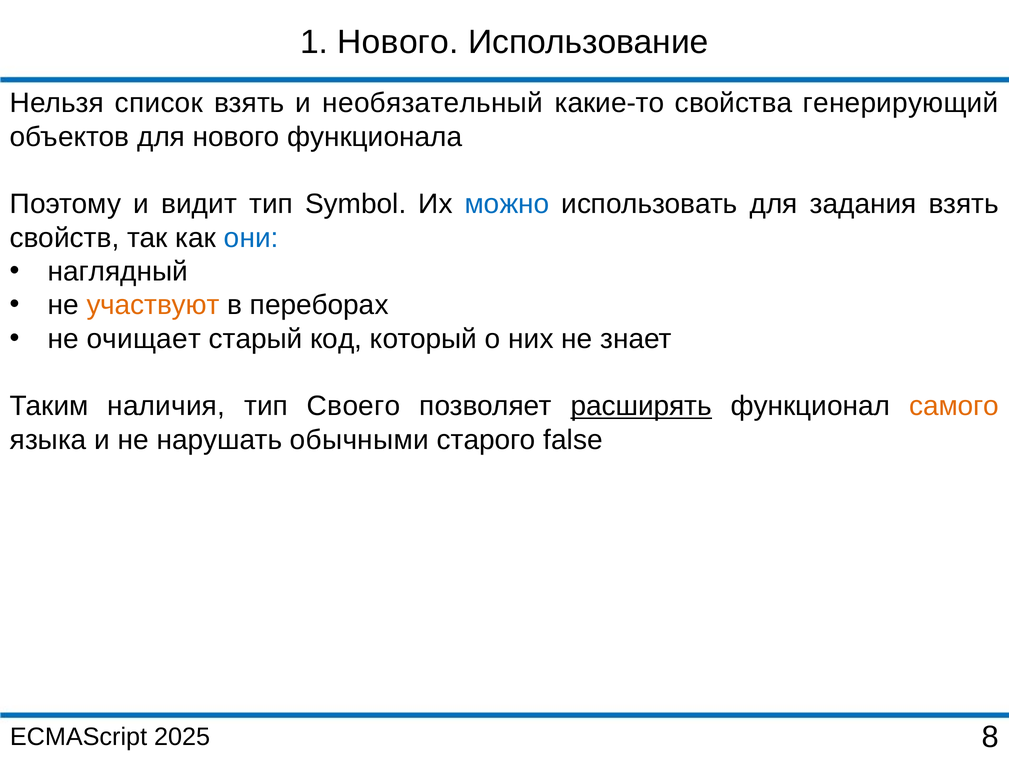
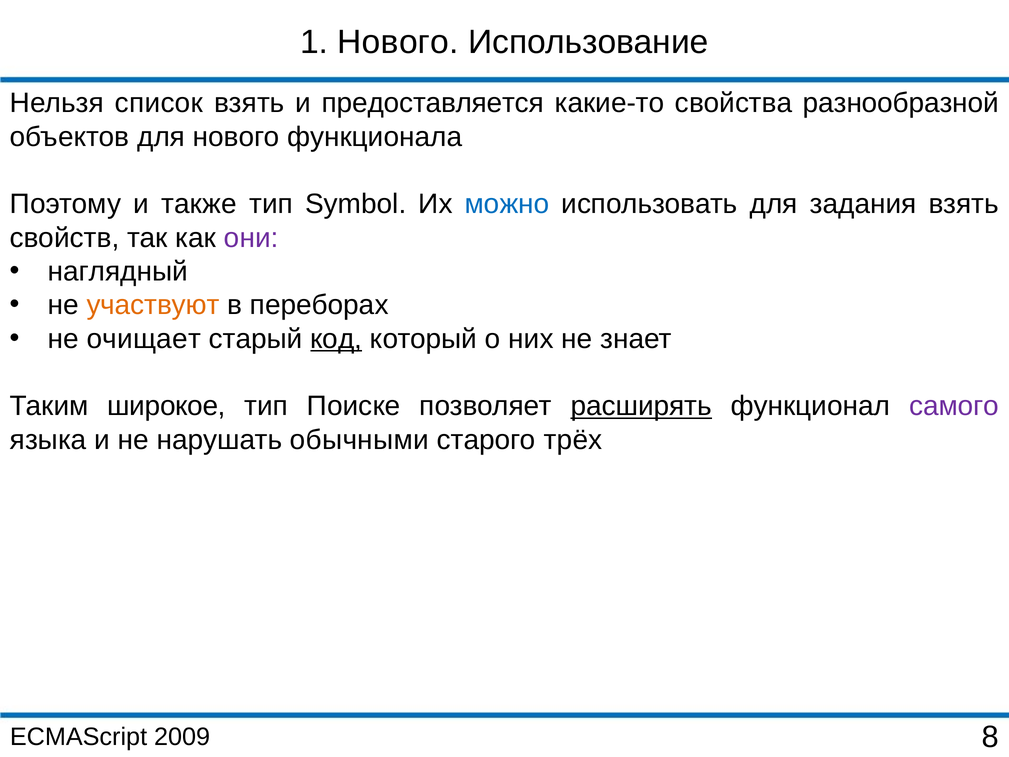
необязательный: необязательный -> предоставляется (433, 103)
генерирующий: генерирующий -> разнообразной (901, 103)
видит: видит -> также (199, 204)
они colour: blue -> purple (251, 238)
код underline: none -> present (336, 339)
наличия: наличия -> широкое (166, 406)
Своего: Своего -> Поиске (354, 406)
самого colour: orange -> purple (954, 406)
false: false -> трёх (573, 440)
2025: 2025 -> 2009 (182, 737)
